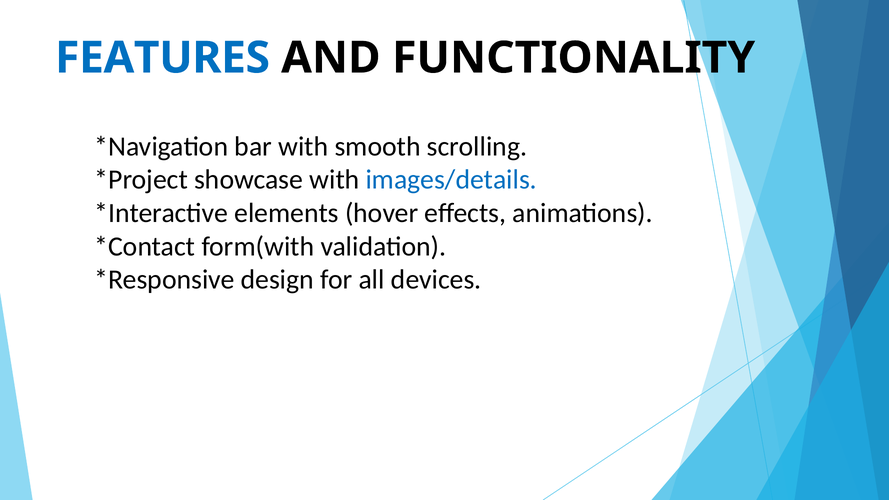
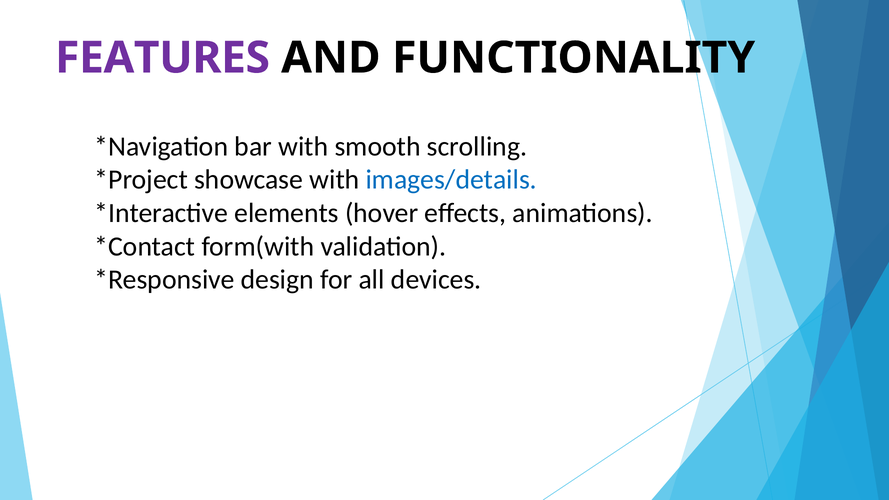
FEATURES colour: blue -> purple (163, 58)
